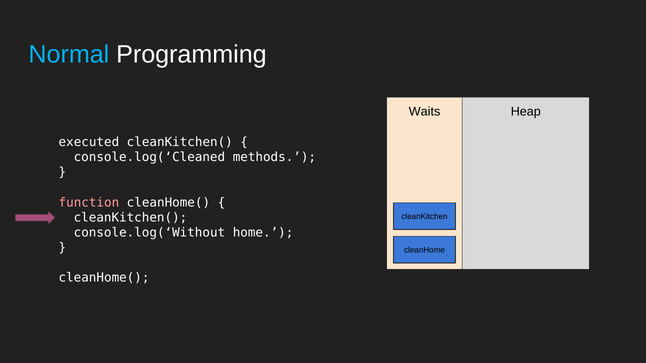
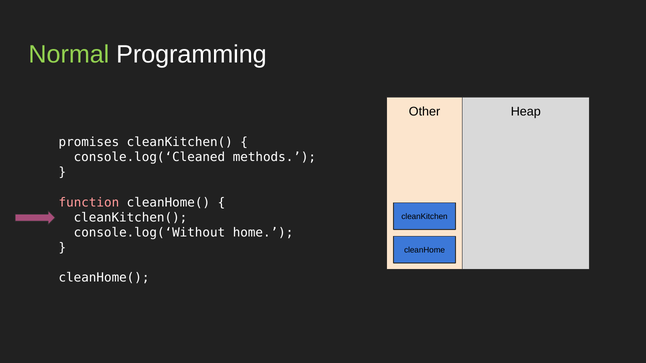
Normal colour: light blue -> light green (69, 55)
Waits: Waits -> Other (425, 112)
executed: executed -> promises (89, 142)
